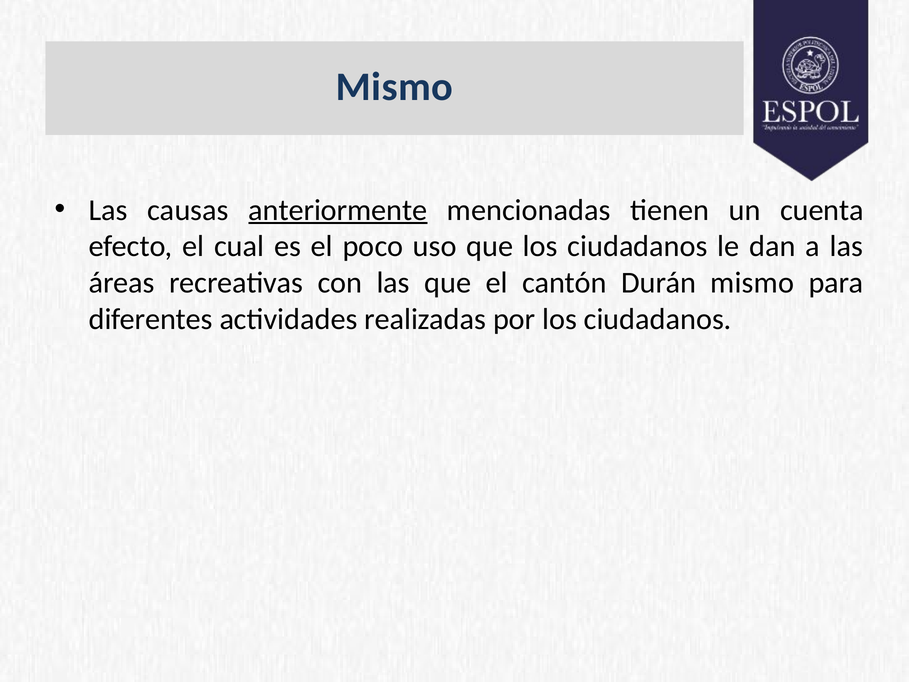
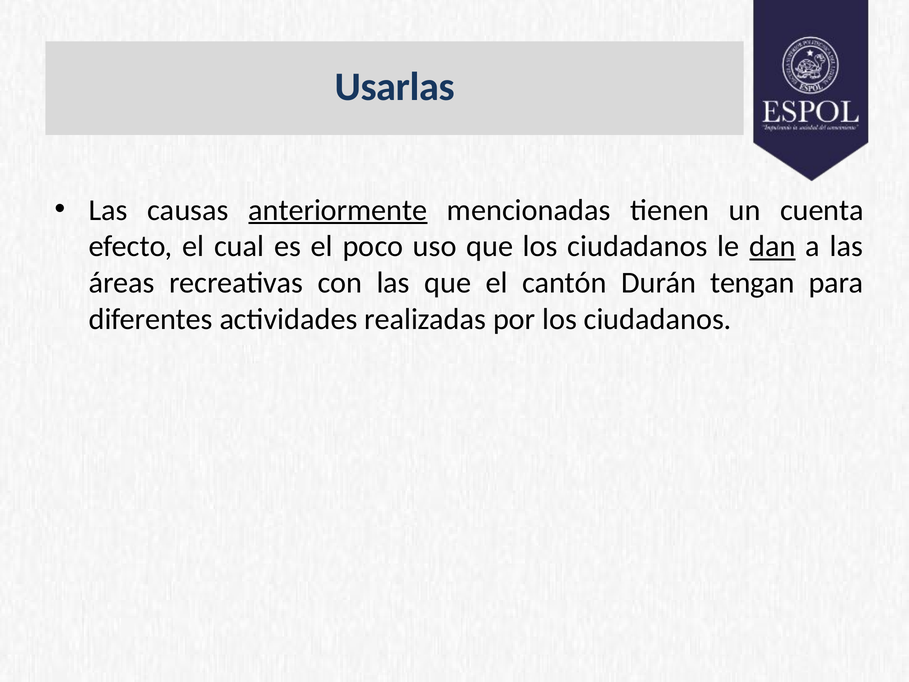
Mismo: Mismo -> Usarlas (395, 87)
dan underline: none -> present (772, 246)
mismo: mismo -> tengan (752, 283)
